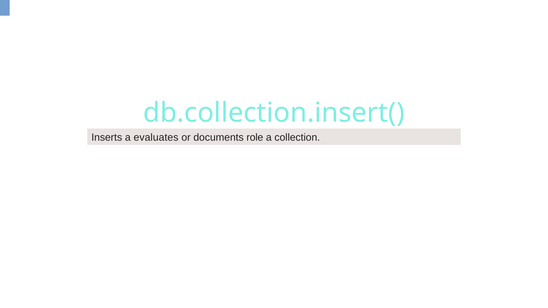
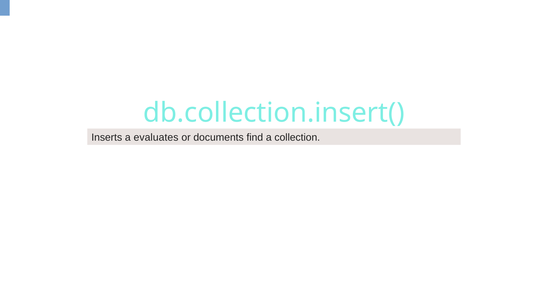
role: role -> find (255, 138)
